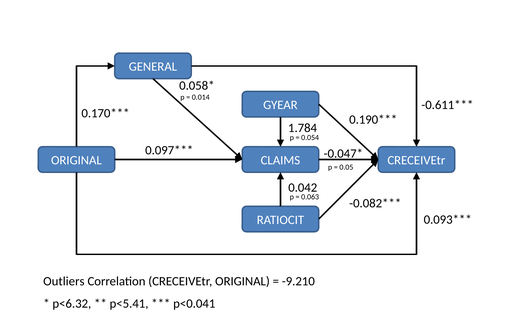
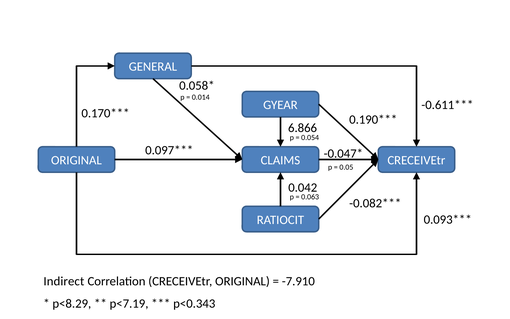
1.784: 1.784 -> 6.866 (303, 128)
Outliers: Outliers -> Indirect (64, 281)
-9.210: -9.210 -> -7.910 (298, 281)
p<6.32: p<6.32 -> p<8.29 (72, 303)
p<5.41: p<5.41 -> p<7.19 (129, 303)
p<0.041: p<0.041 -> p<0.343 (194, 303)
